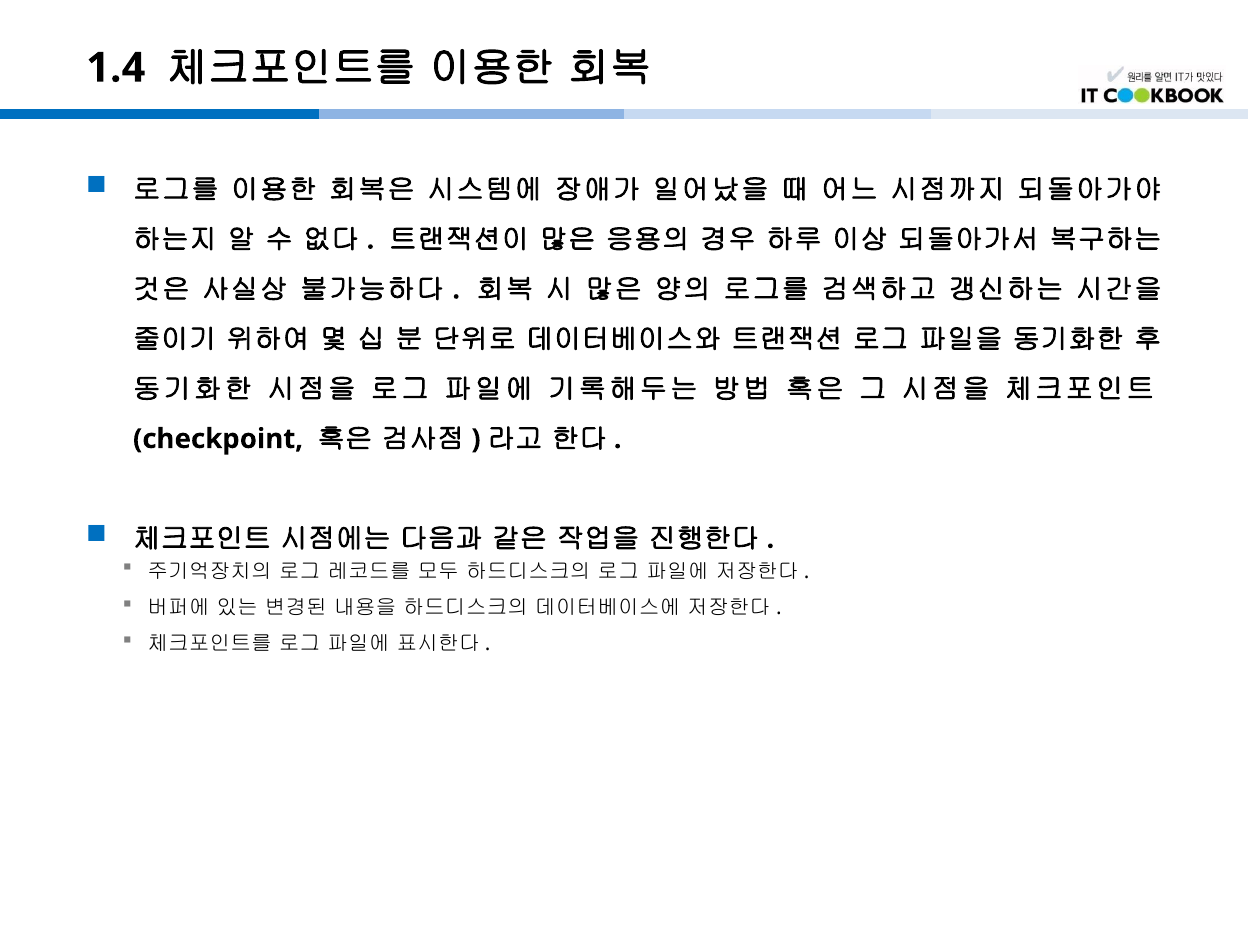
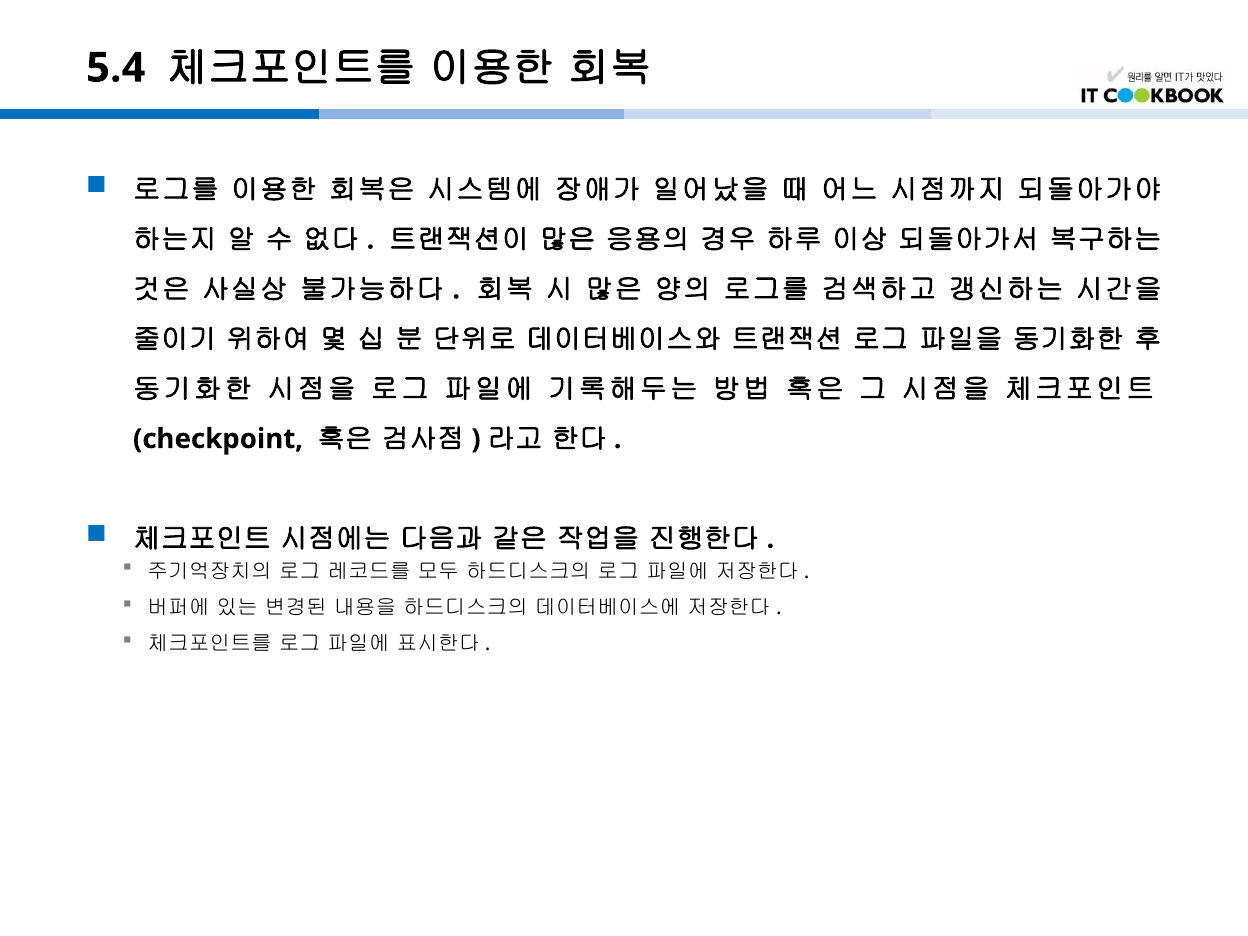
1.4: 1.4 -> 5.4 (116, 68)
